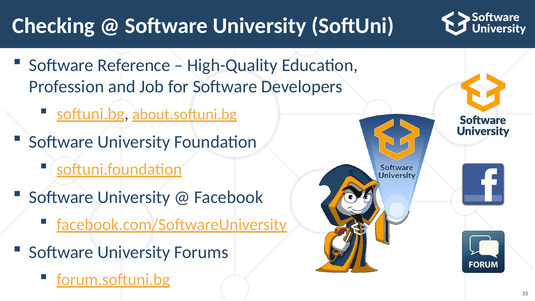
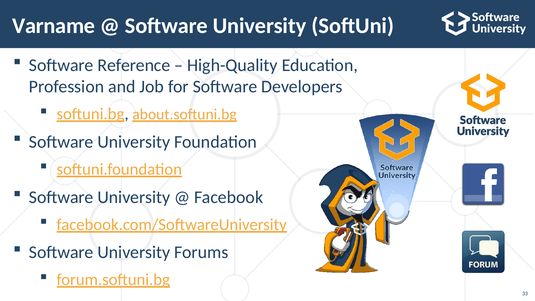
Checking: Checking -> Varname (54, 26)
